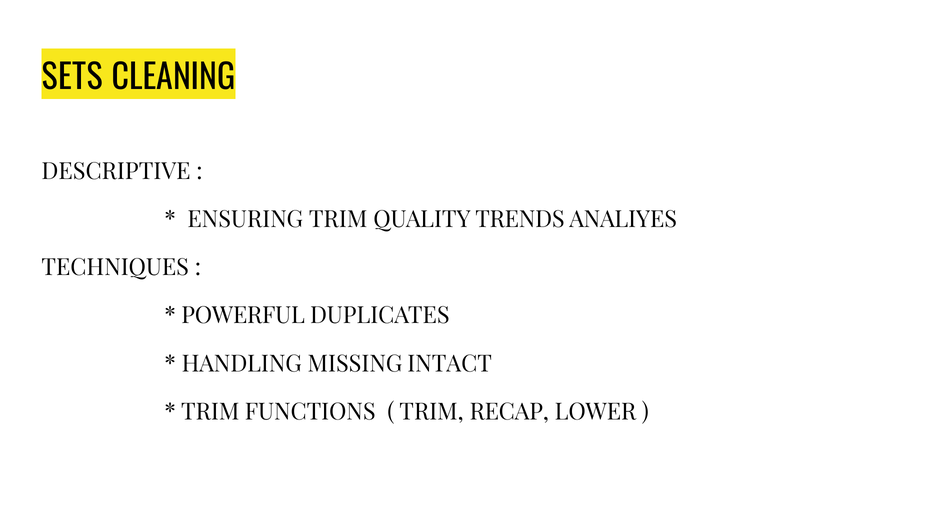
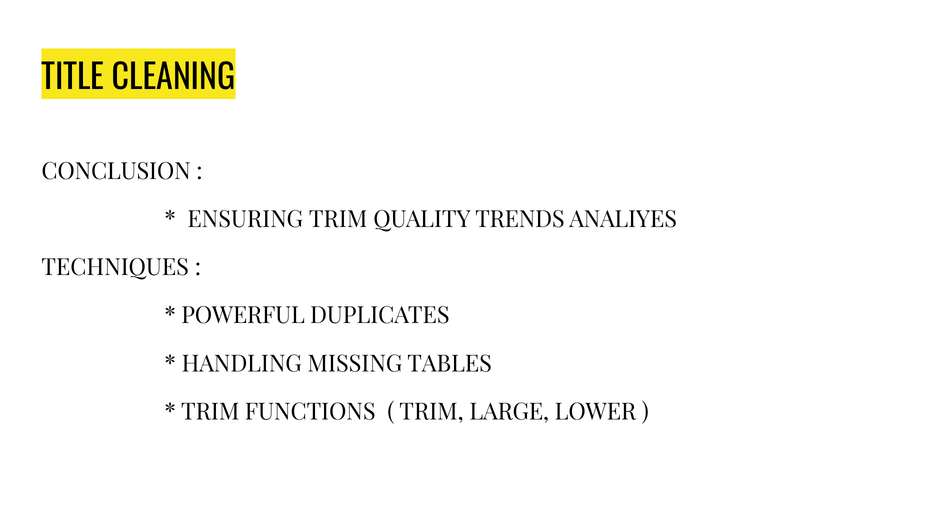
SETS: SETS -> TITLE (73, 78)
DESCRIPTIVE: DESCRIPTIVE -> CONCLUSION (116, 171)
INTACT: INTACT -> TABLES (450, 364)
RECAP: RECAP -> LARGE (509, 412)
